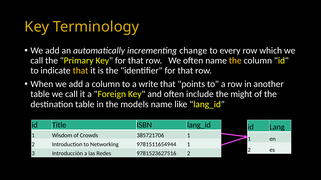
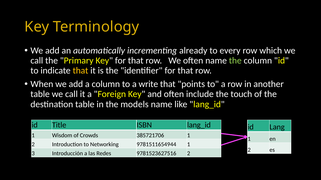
change: change -> already (193, 51)
the colour: yellow -> light green (235, 61)
might: might -> touch (241, 94)
